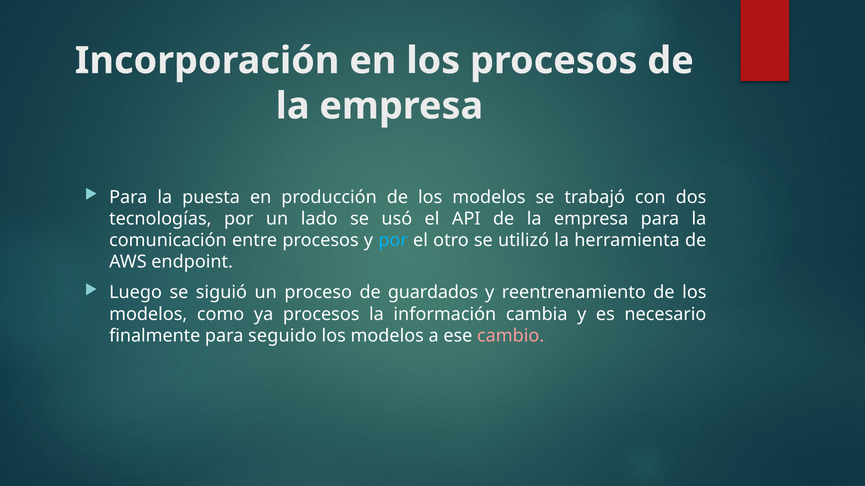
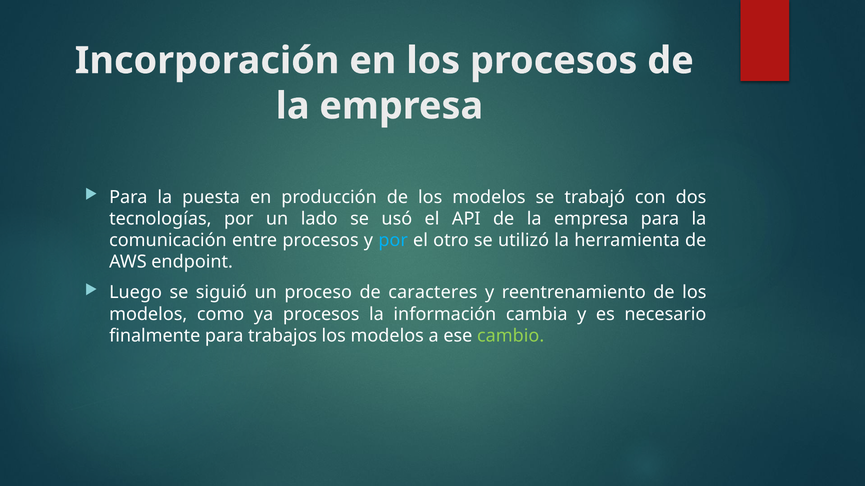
guardados: guardados -> caracteres (433, 293)
seguido: seguido -> trabajos (283, 336)
cambio colour: pink -> light green (511, 336)
